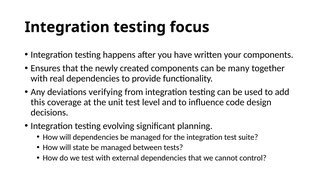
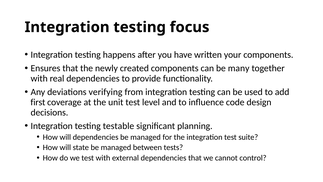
this: this -> first (38, 102)
evolving: evolving -> testable (119, 126)
